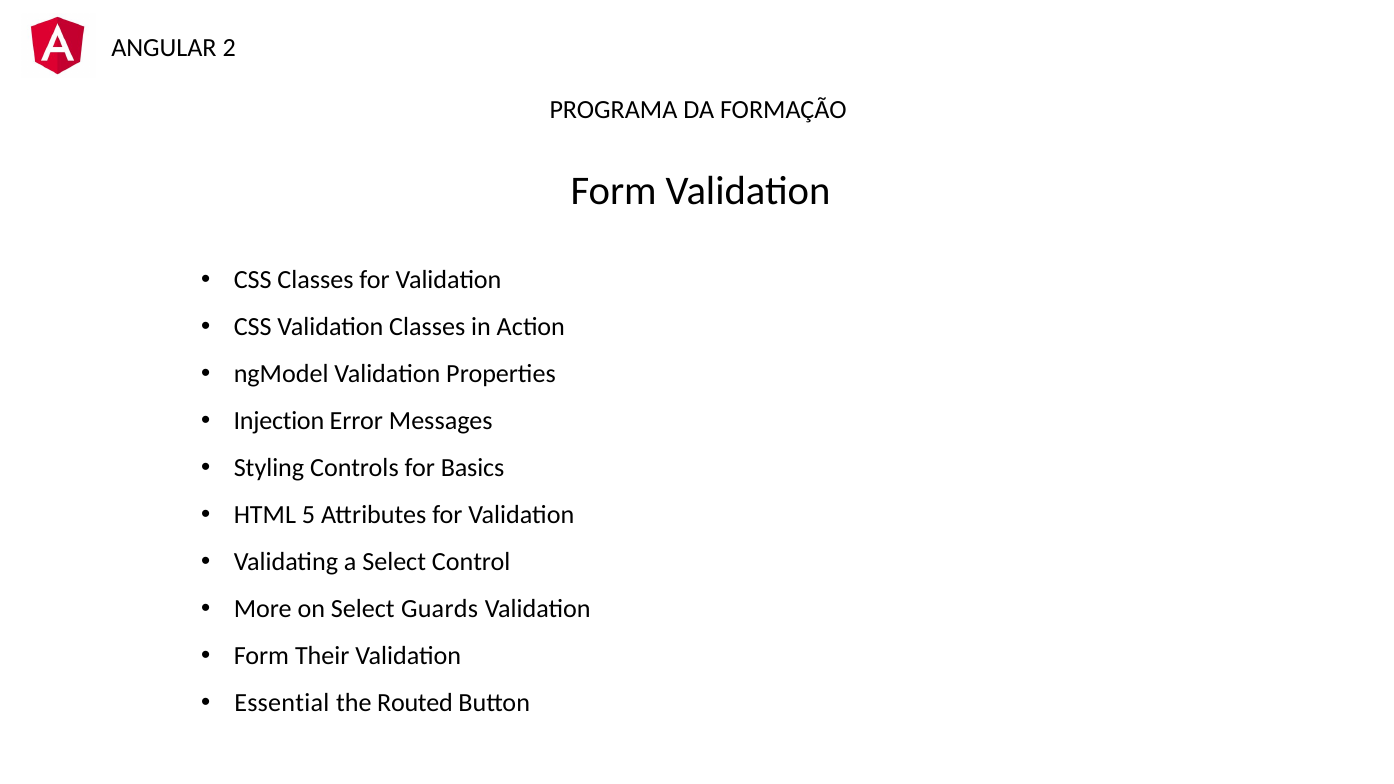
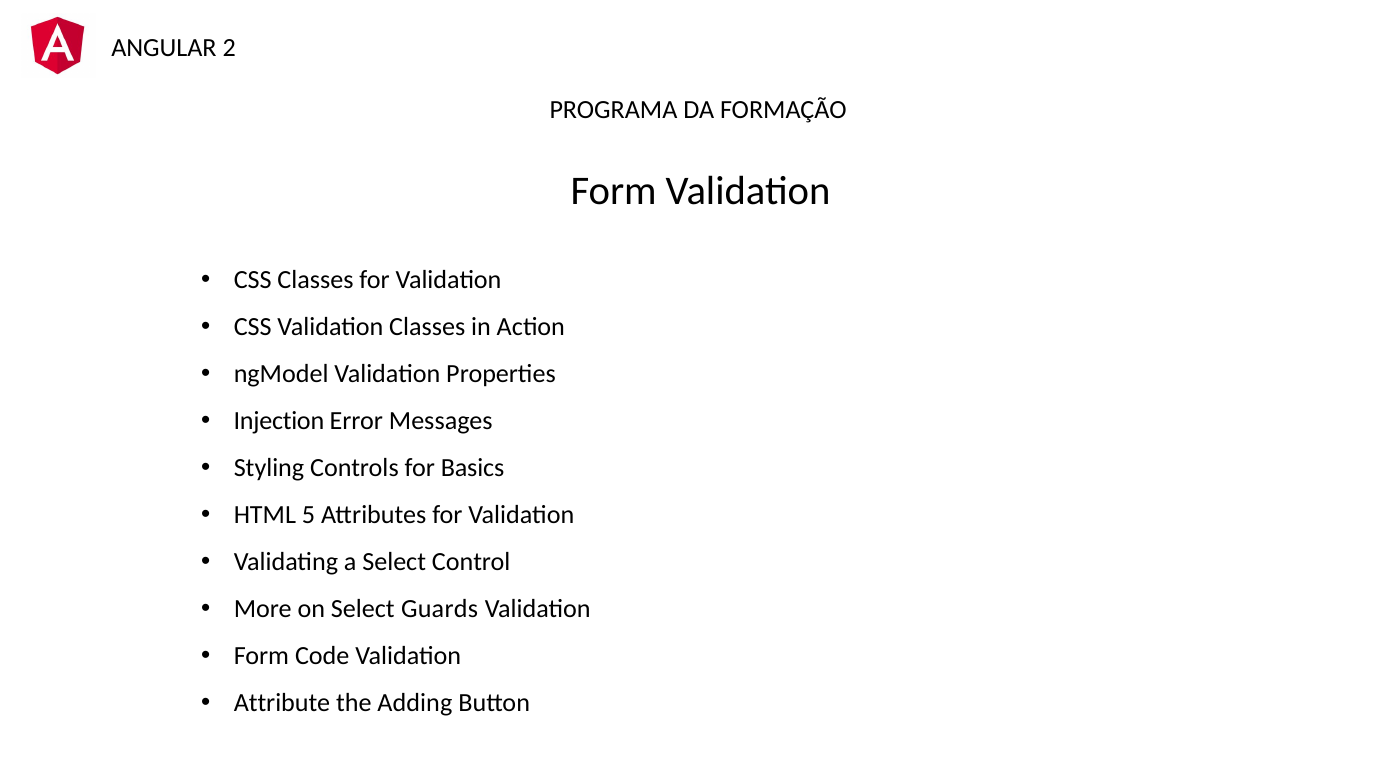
Their: Their -> Code (322, 656)
Essential: Essential -> Attribute (282, 703)
Routed: Routed -> Adding (415, 703)
